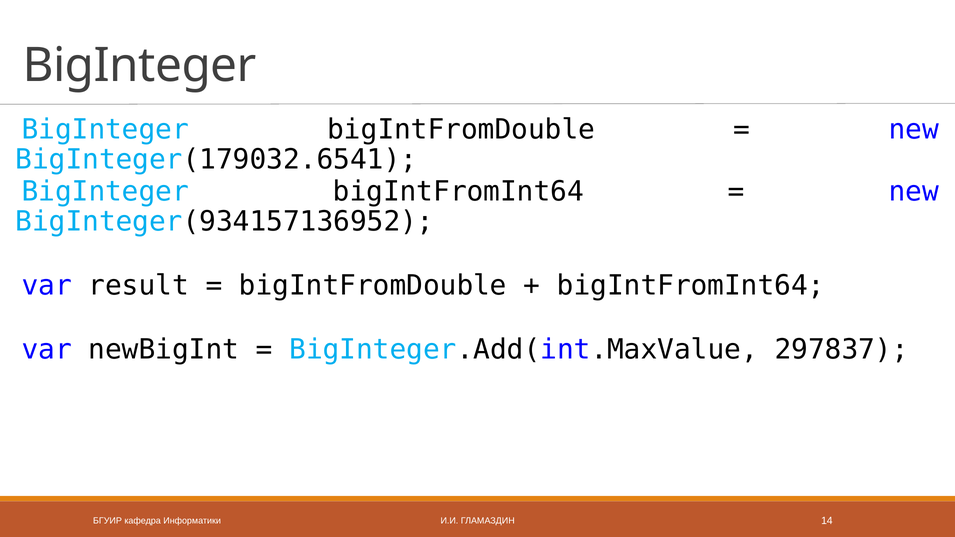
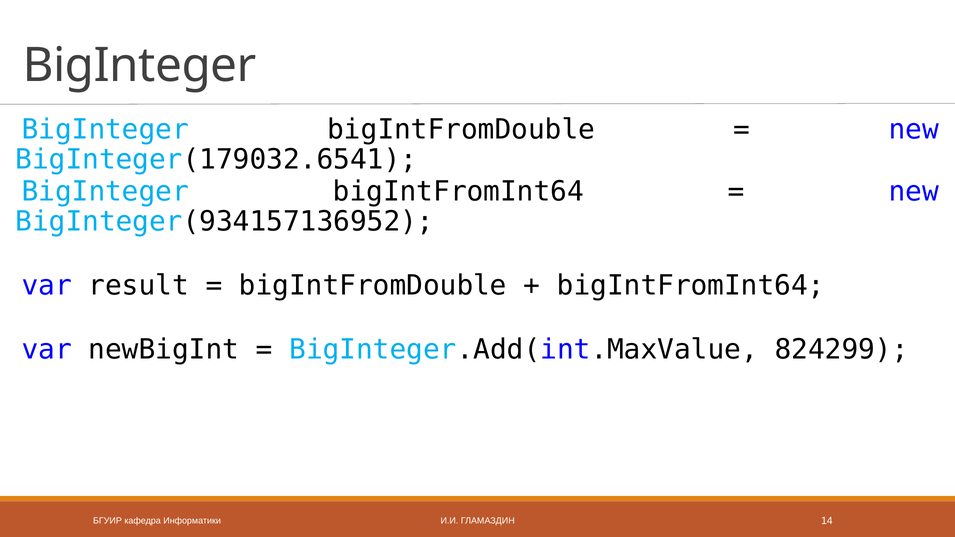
297837: 297837 -> 824299 (842, 350)
